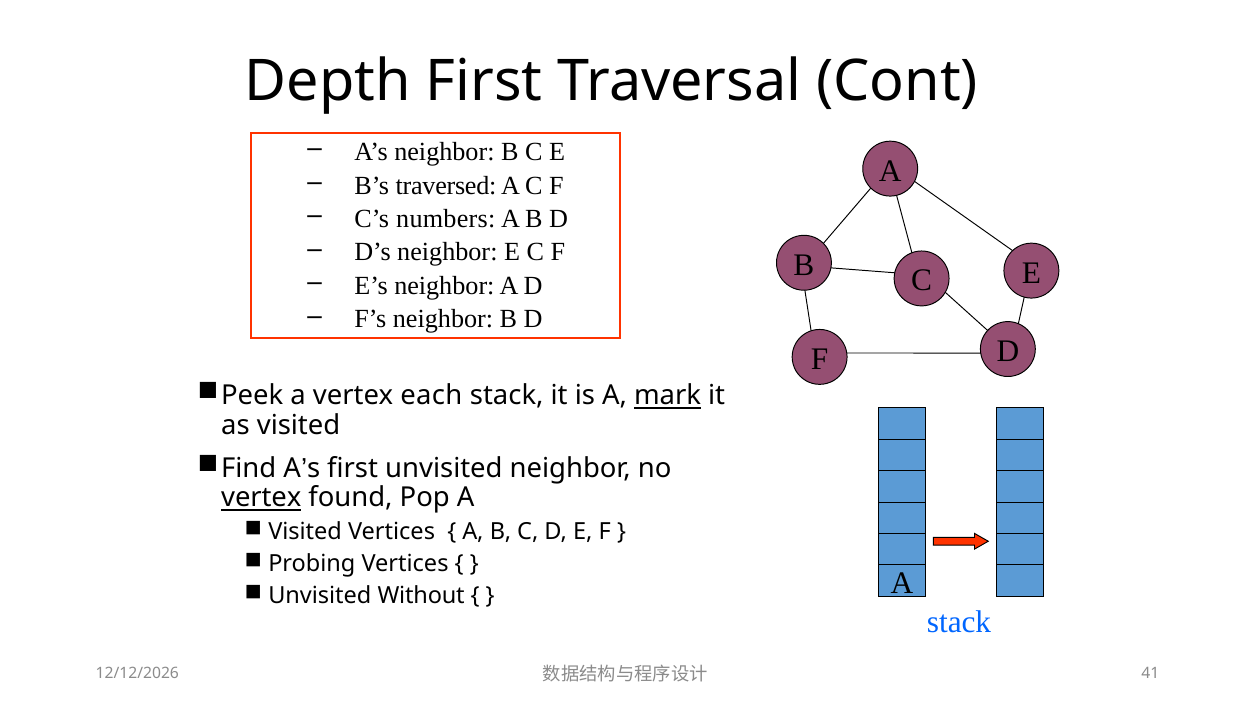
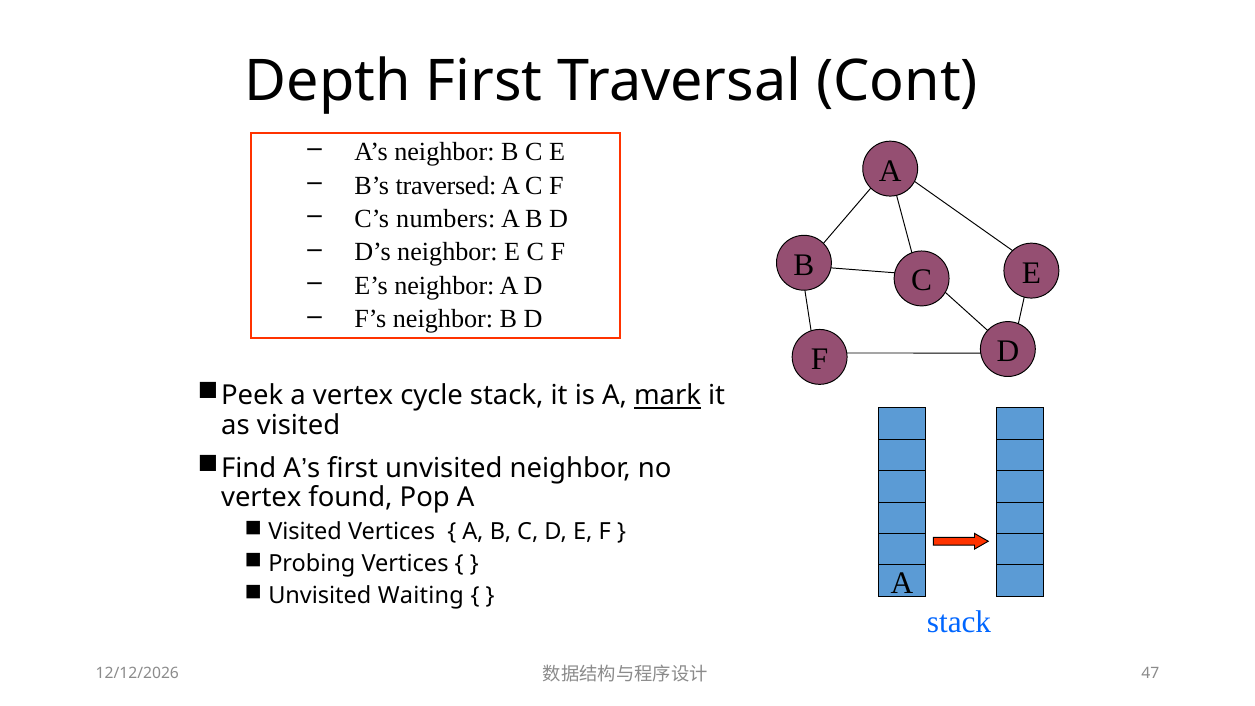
each: each -> cycle (432, 396)
vertex underline: present -> none (261, 498)
Without: Without -> Waiting (421, 596)
41: 41 -> 47 (1150, 673)
